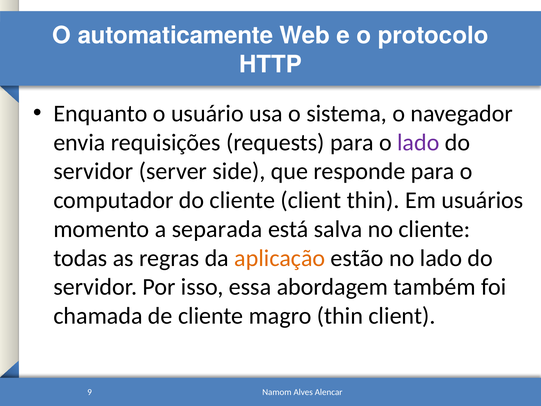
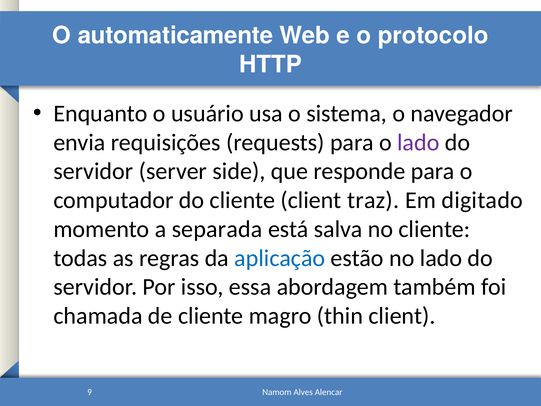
client thin: thin -> traz (373, 200)
usuários: usuários -> digitado (482, 200)
aplicação colour: orange -> blue (280, 258)
